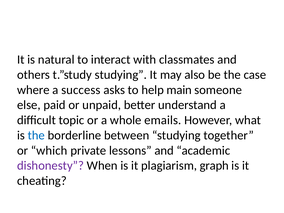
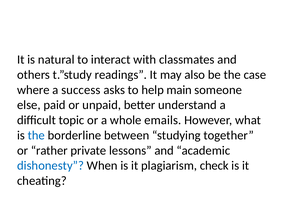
t.”study studying: studying -> readings (121, 75)
which: which -> rather (49, 150)
dishonesty colour: purple -> blue (50, 166)
graph: graph -> check (214, 166)
